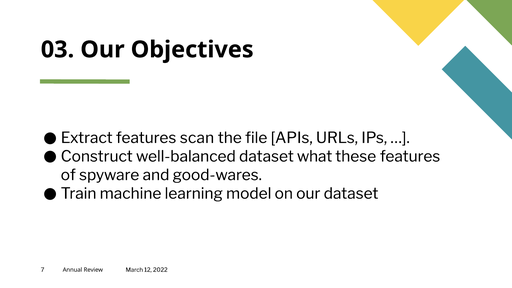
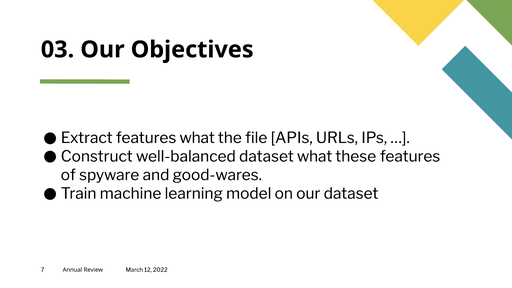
features scan: scan -> what (197, 138)
